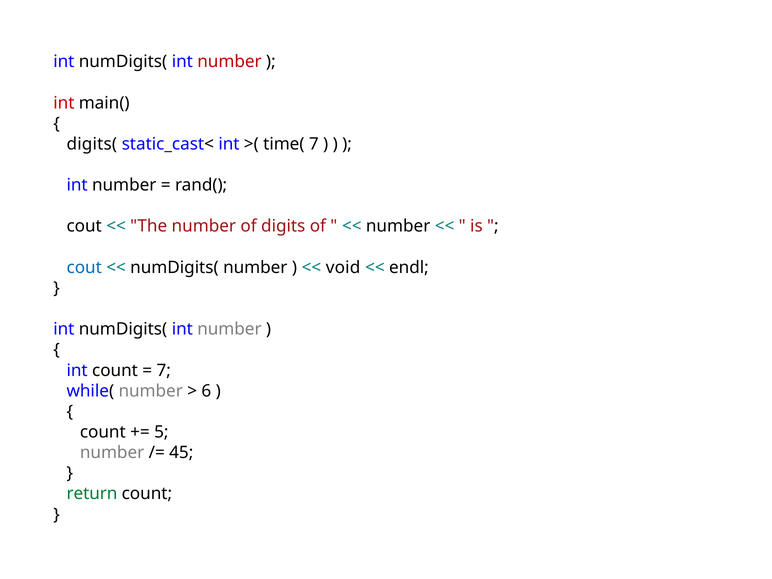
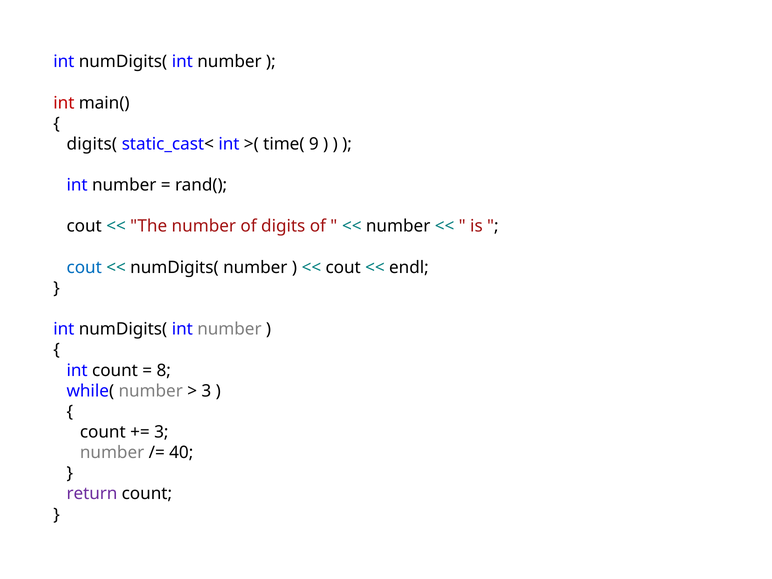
number colour: red -> black (229, 62)
time( 7: 7 -> 9 (314, 144)
void: void -> cout (343, 267)
7: 7 -> 8 (164, 370)
6: 6 -> 3 (206, 391)
5: 5 -> 3 (161, 432)
45: 45 -> 40 (181, 453)
return colour: green -> purple (92, 494)
